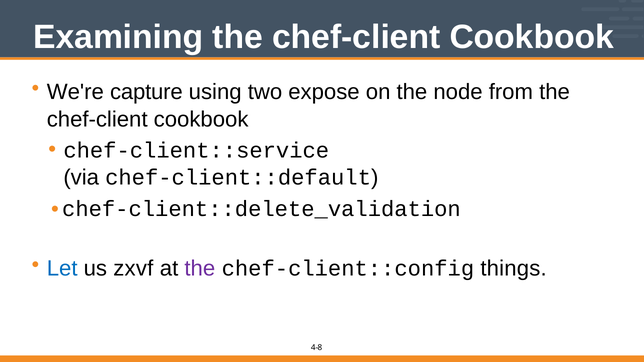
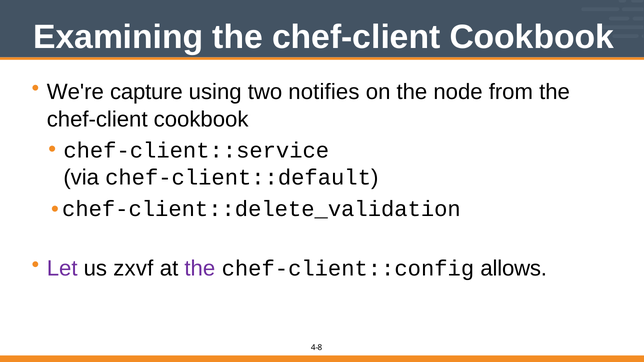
expose: expose -> notifies (324, 92)
Let colour: blue -> purple (62, 269)
things: things -> allows (514, 269)
